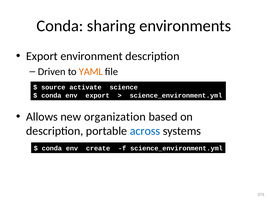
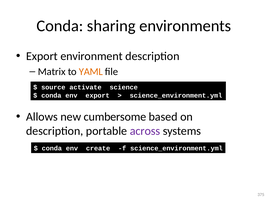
Driven: Driven -> Matrix (52, 72)
organization: organization -> cumbersome (115, 117)
across colour: blue -> purple (145, 131)
